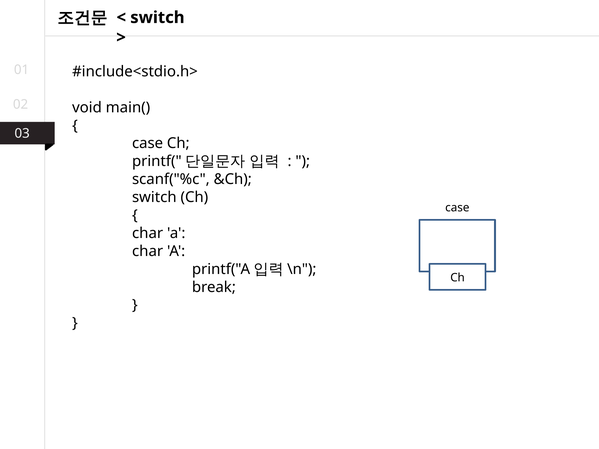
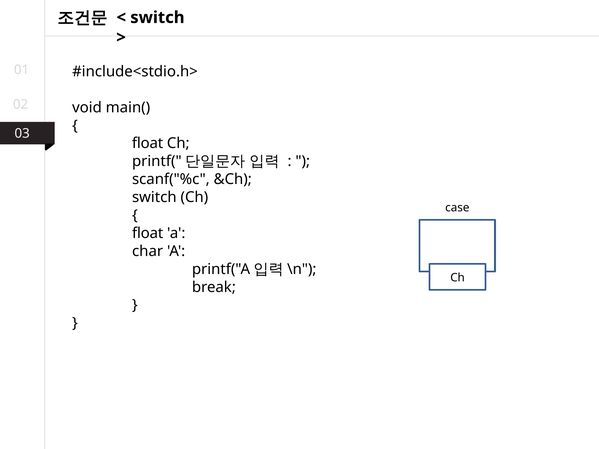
case: case -> float (148, 143)
char: char -> float (148, 233)
